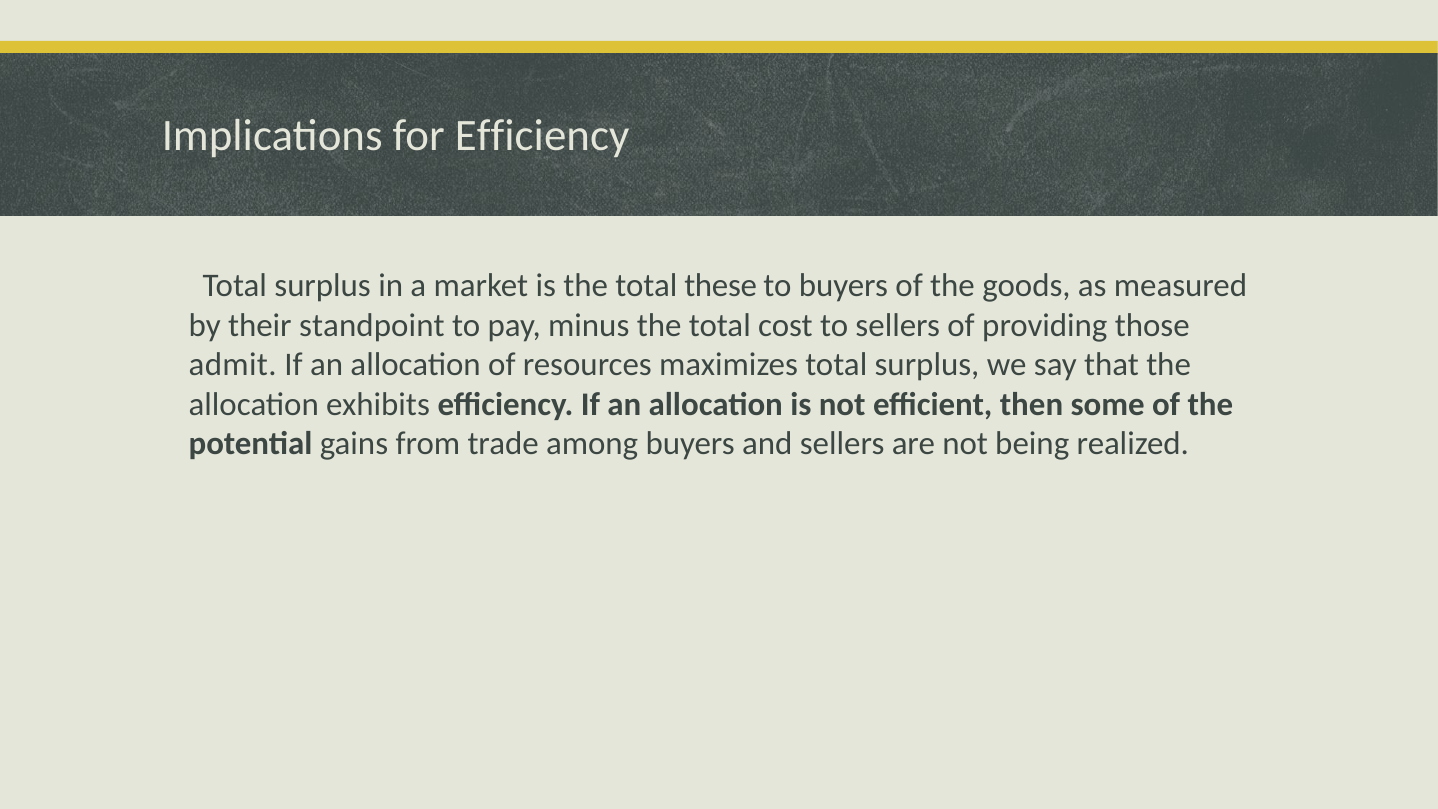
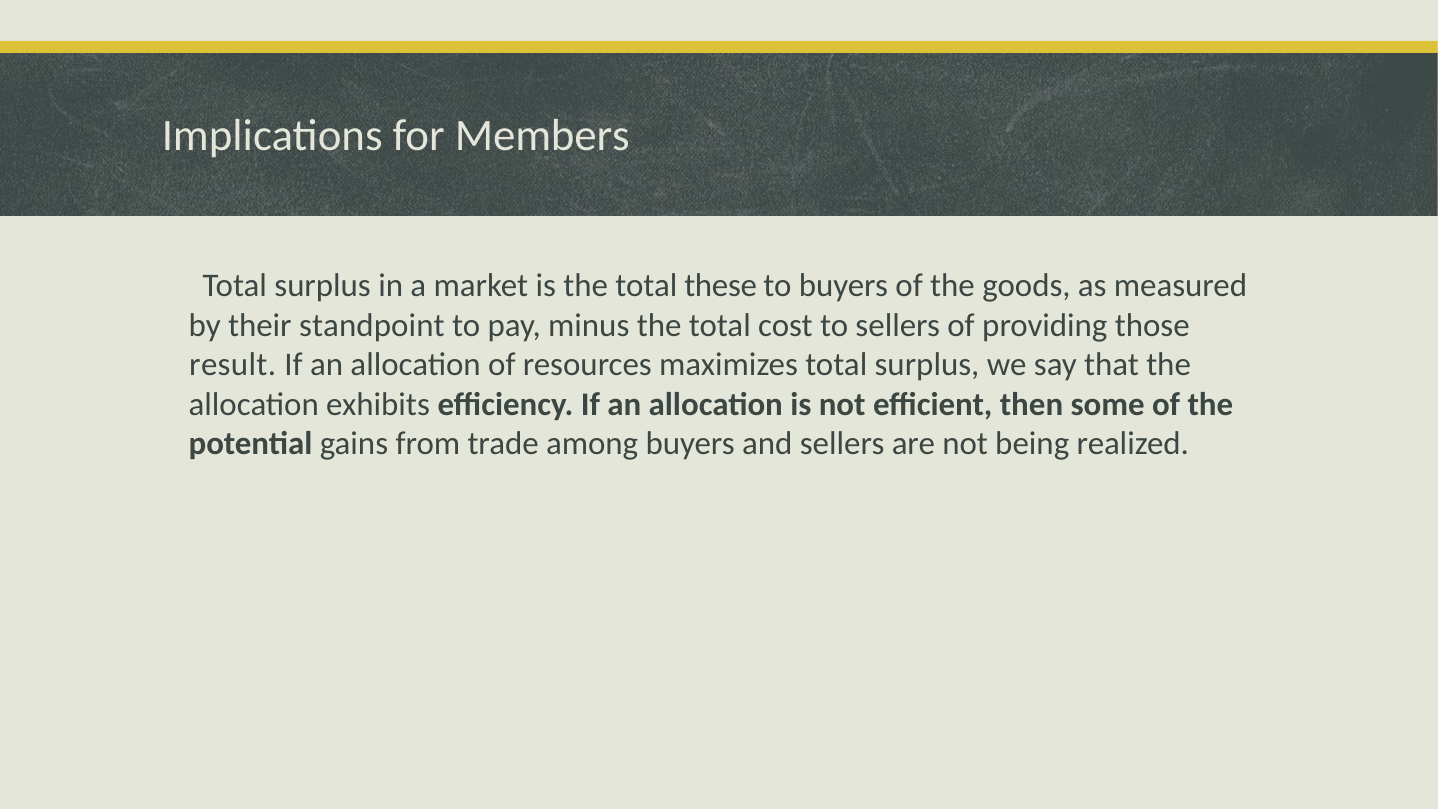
for Efficiency: Efficiency -> Members (542, 136)
admit: admit -> result (233, 365)
